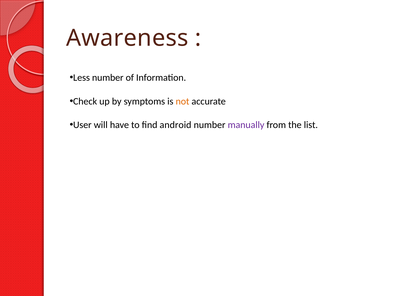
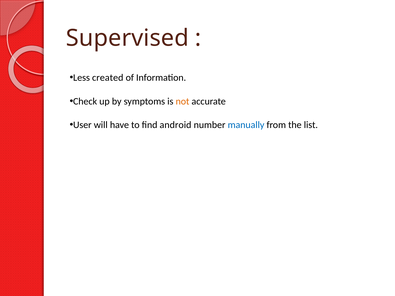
Awareness: Awareness -> Supervised (127, 38)
Less number: number -> created (108, 78)
manually colour: purple -> blue (246, 125)
